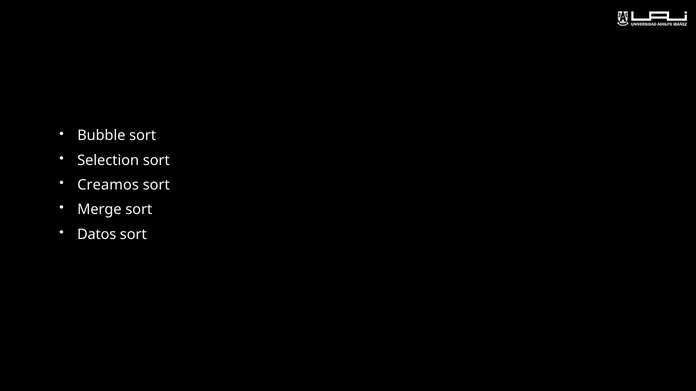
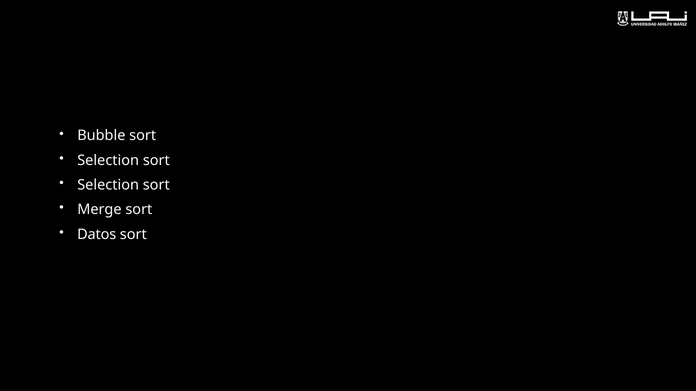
Creamos: Creamos -> Selection (108, 185)
